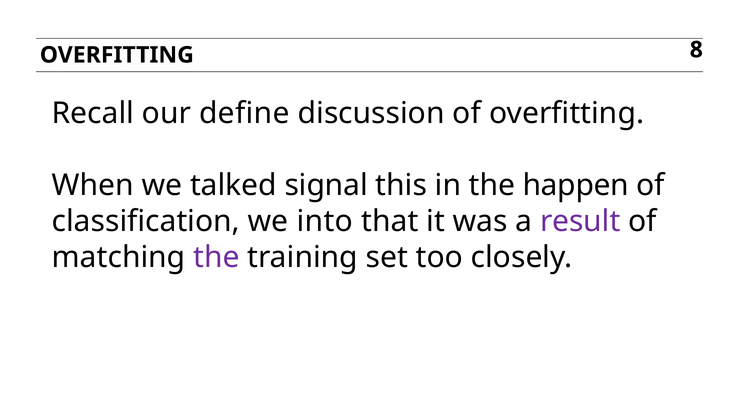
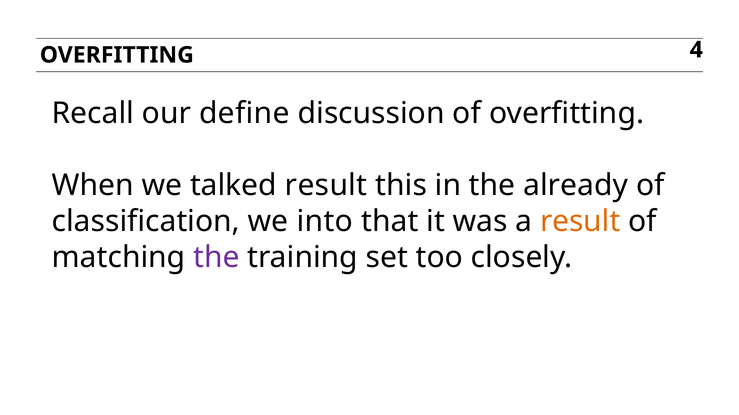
8: 8 -> 4 (696, 50)
talked signal: signal -> result (326, 185)
happen: happen -> already (576, 185)
result colour: purple -> orange (580, 221)
